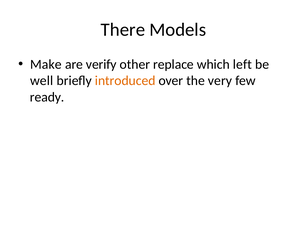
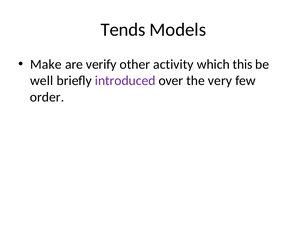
There: There -> Tends (123, 30)
replace: replace -> activity (173, 64)
left: left -> this (243, 64)
introduced colour: orange -> purple (125, 81)
ready: ready -> order (47, 97)
